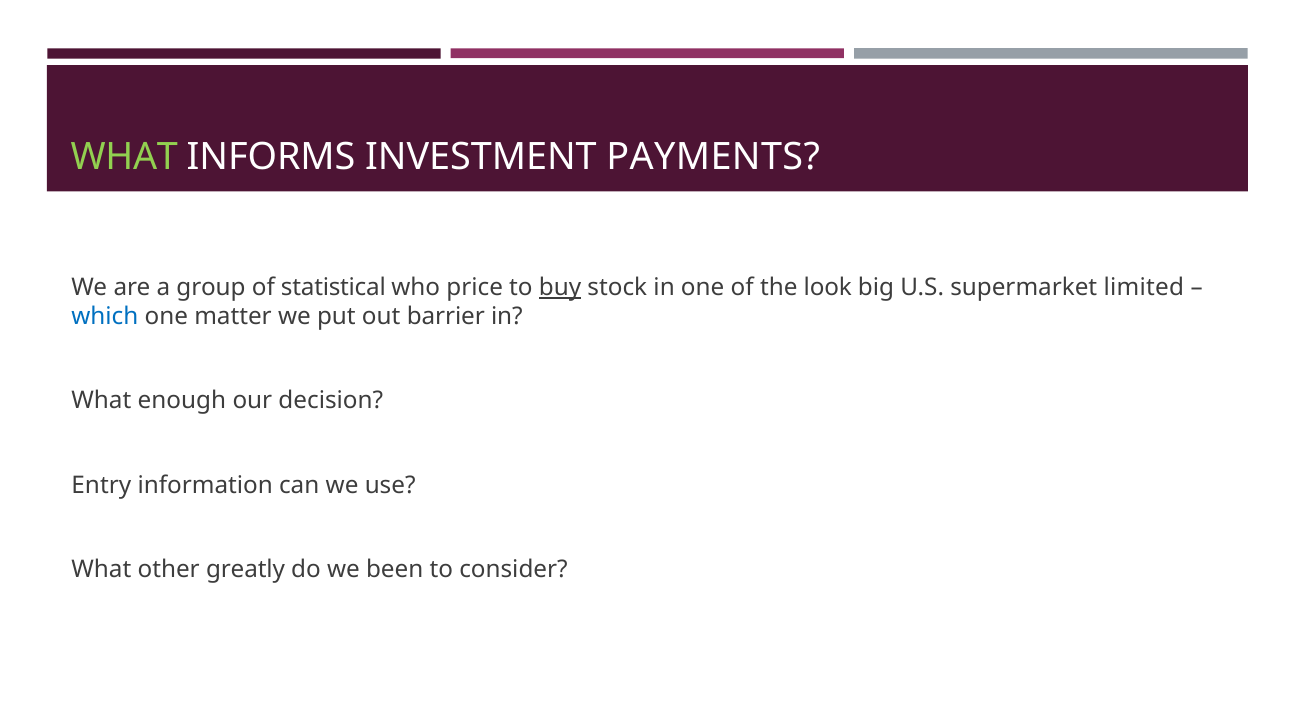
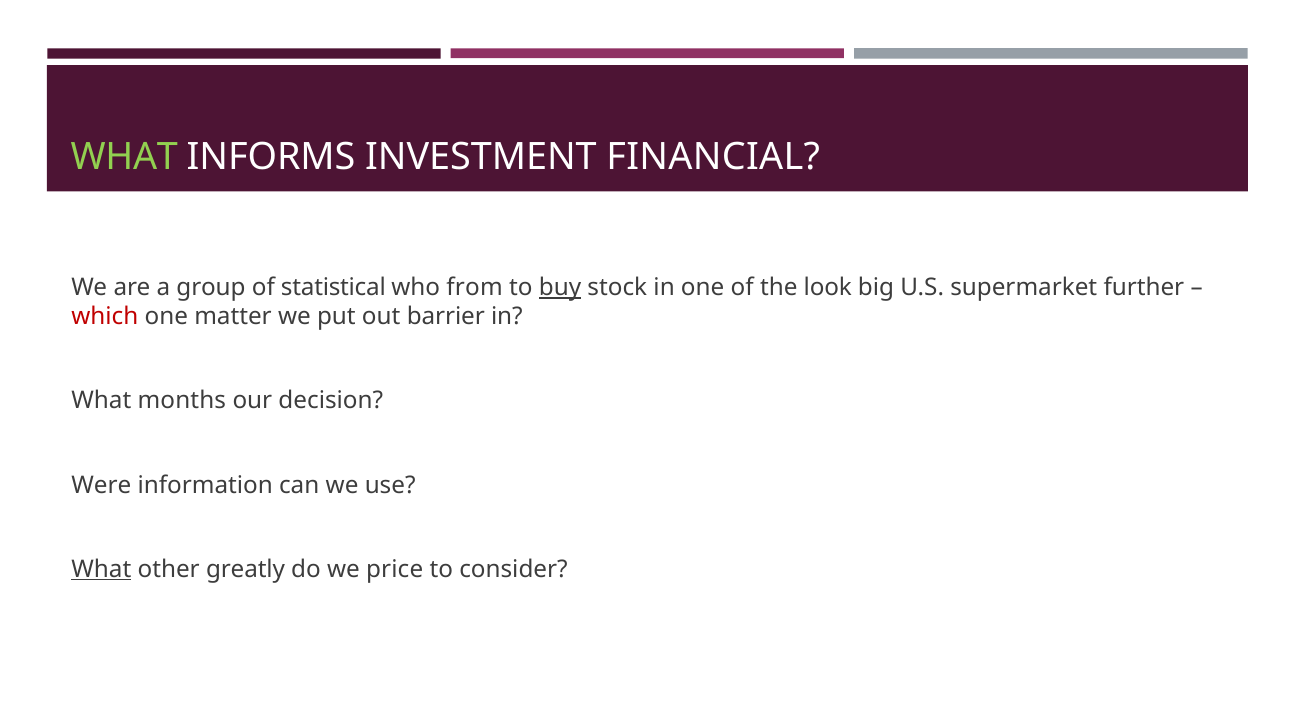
PAYMENTS: PAYMENTS -> FINANCIAL (713, 157)
price: price -> from (475, 288)
limited: limited -> further (1144, 288)
which colour: blue -> red (105, 317)
enough: enough -> months (182, 401)
Entry: Entry -> Were (101, 485)
What underline: none -> present (101, 569)
been: been -> price (395, 569)
